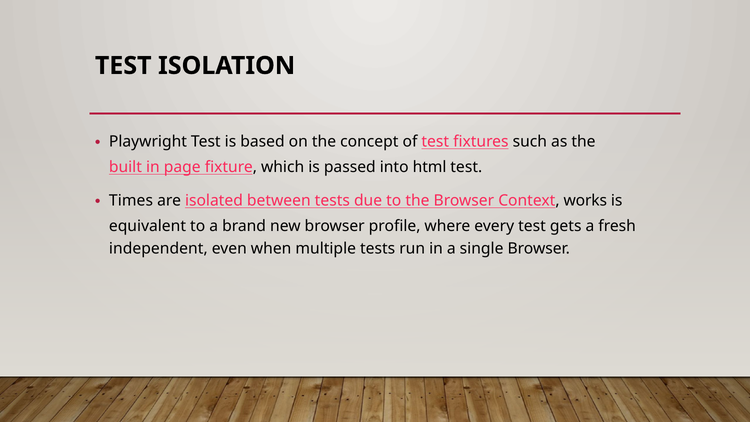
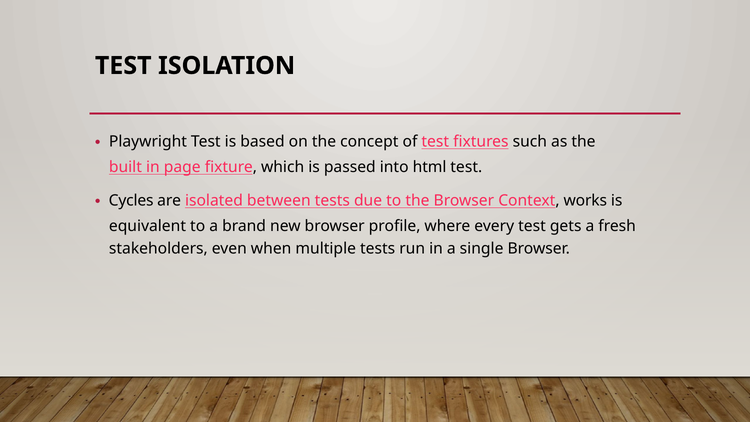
Times: Times -> Cycles (131, 201)
independent: independent -> stakeholders (158, 248)
